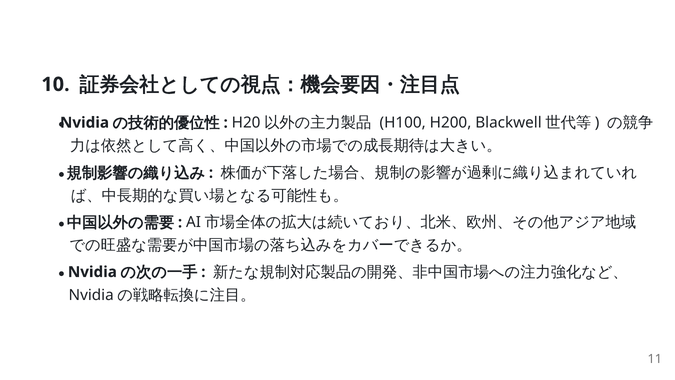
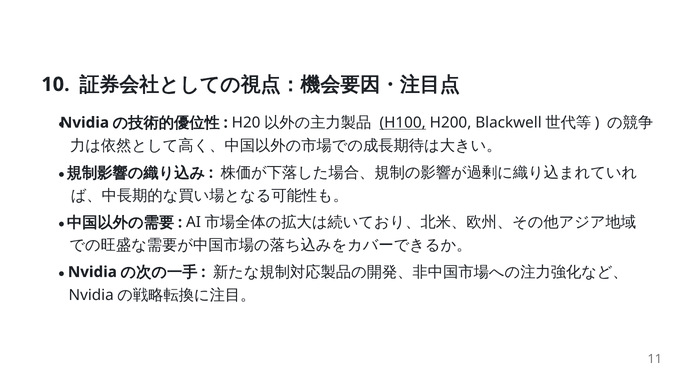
H100 underline: none -> present (403, 123)
